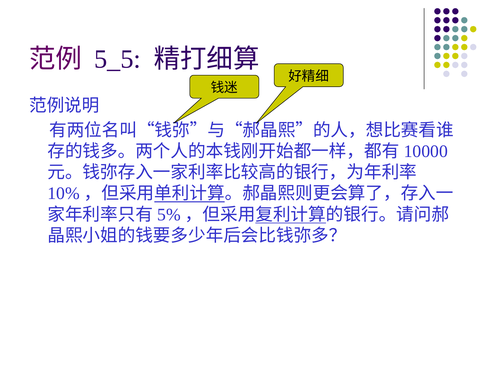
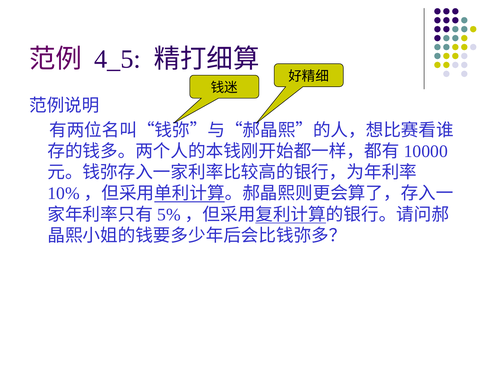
5_5: 5_5 -> 4_5 (117, 59)
